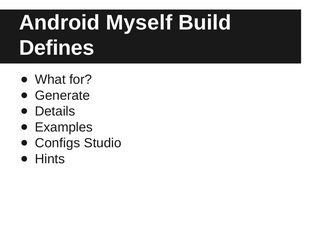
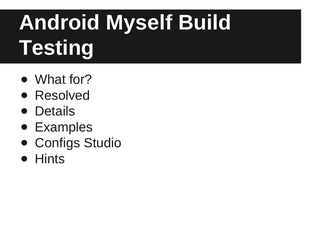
Defines: Defines -> Testing (57, 48)
Generate: Generate -> Resolved (62, 95)
